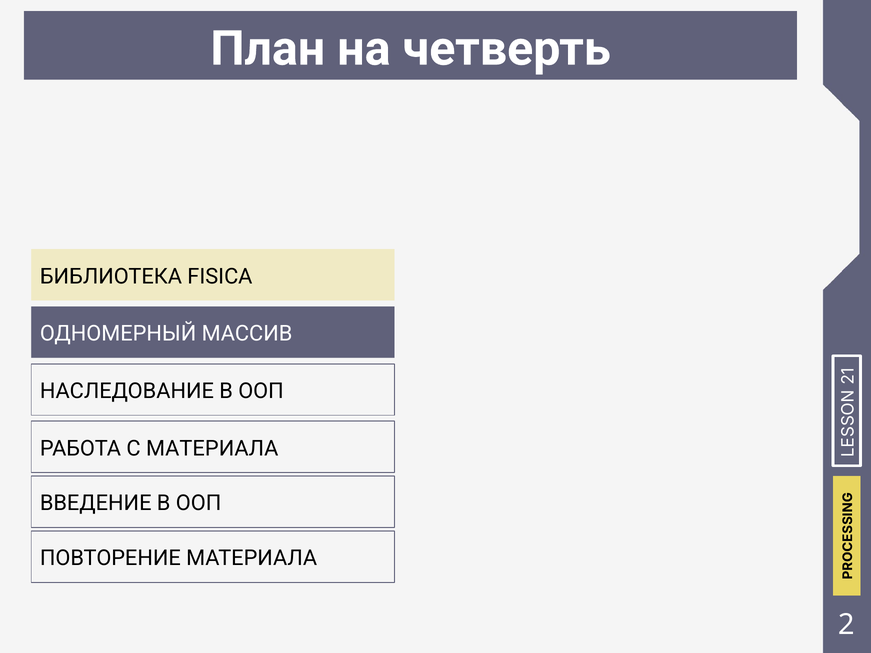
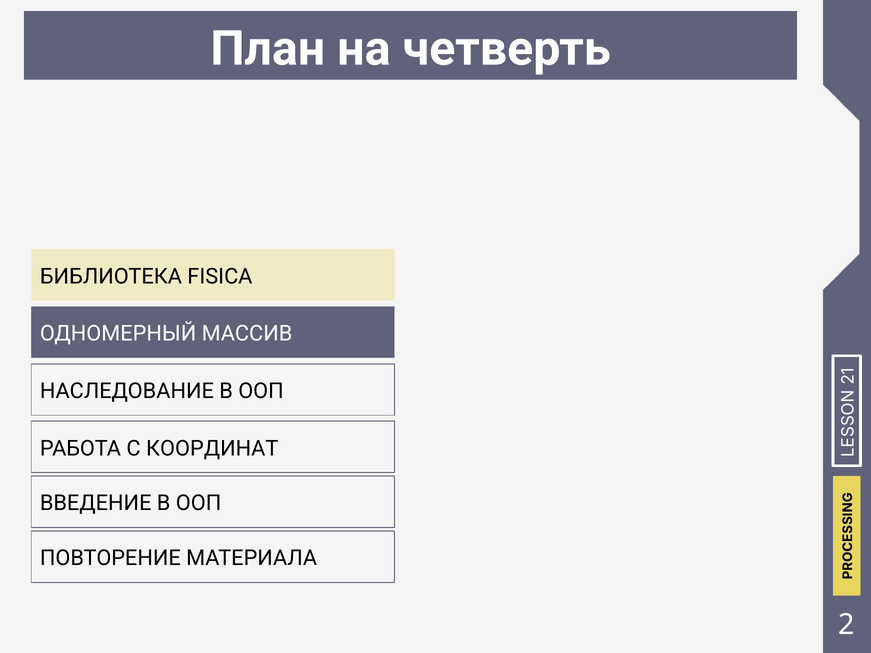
С МАТЕРИАЛА: МАТЕРИАЛА -> КООРДИНАТ (212, 449)
